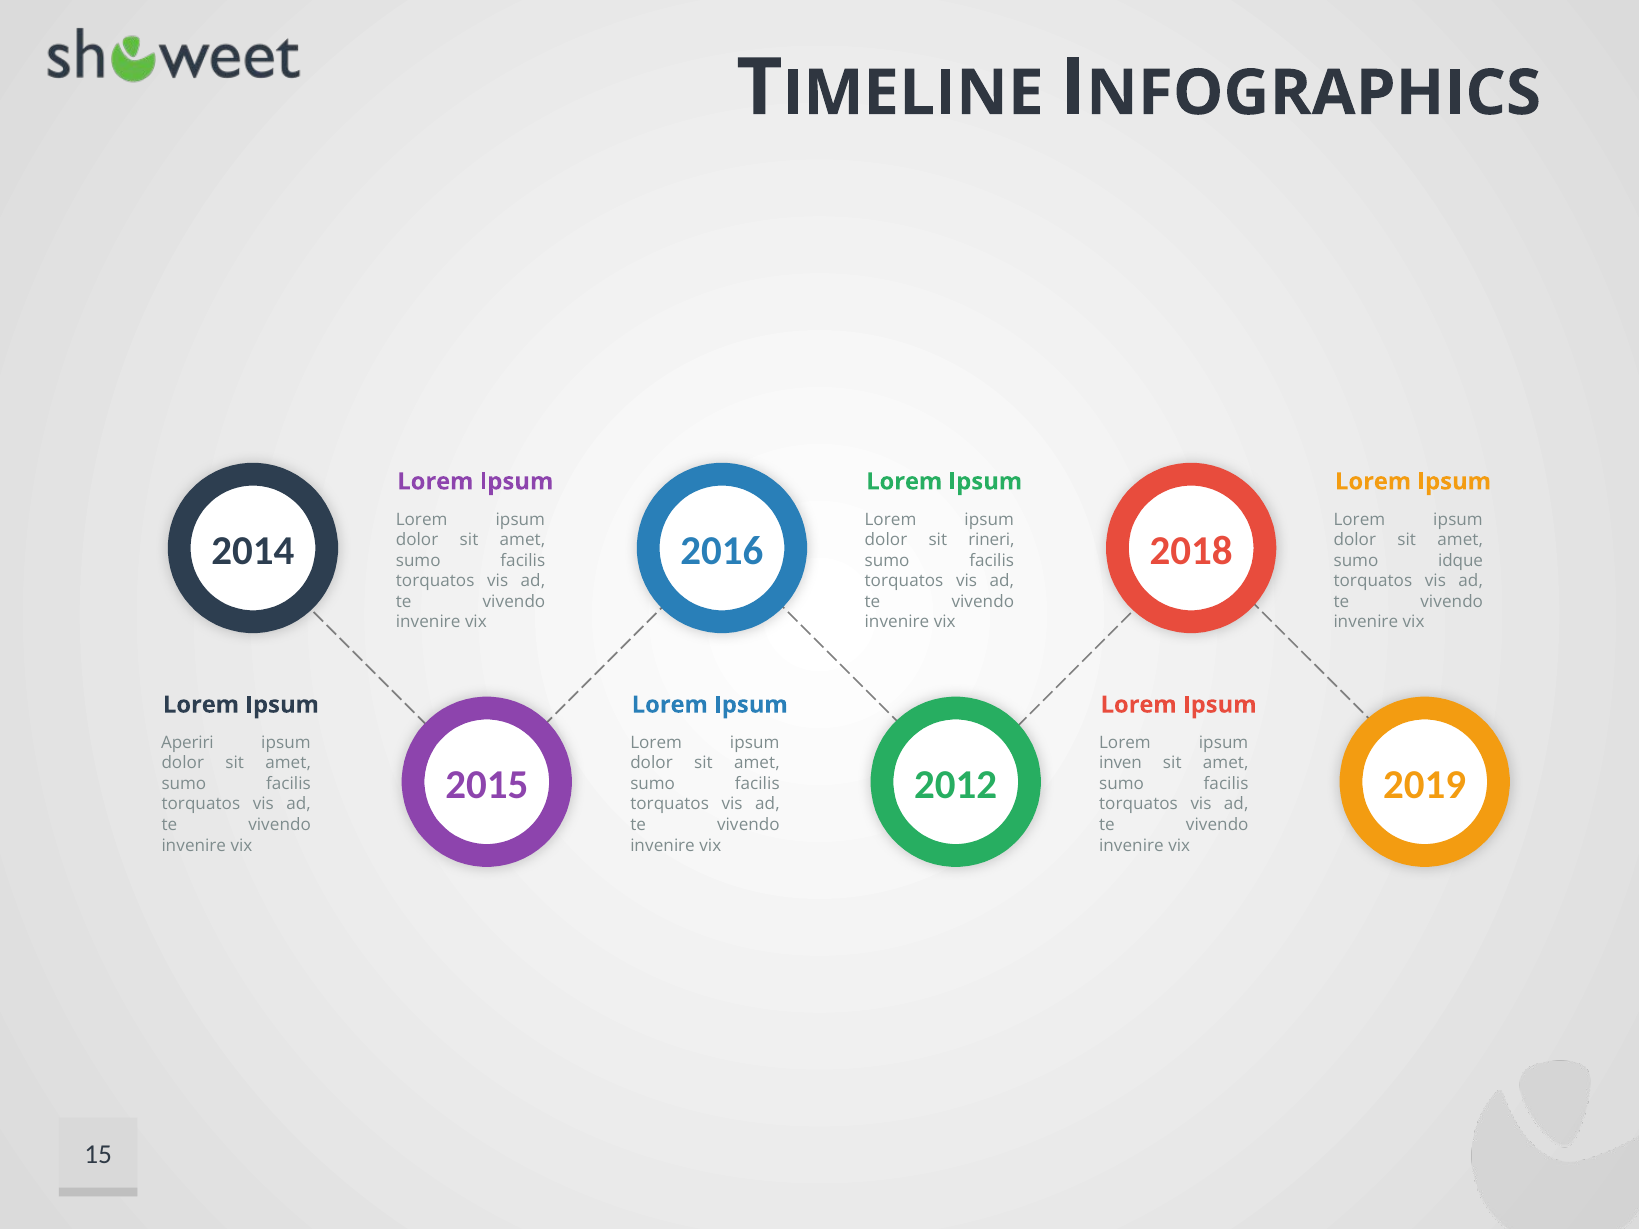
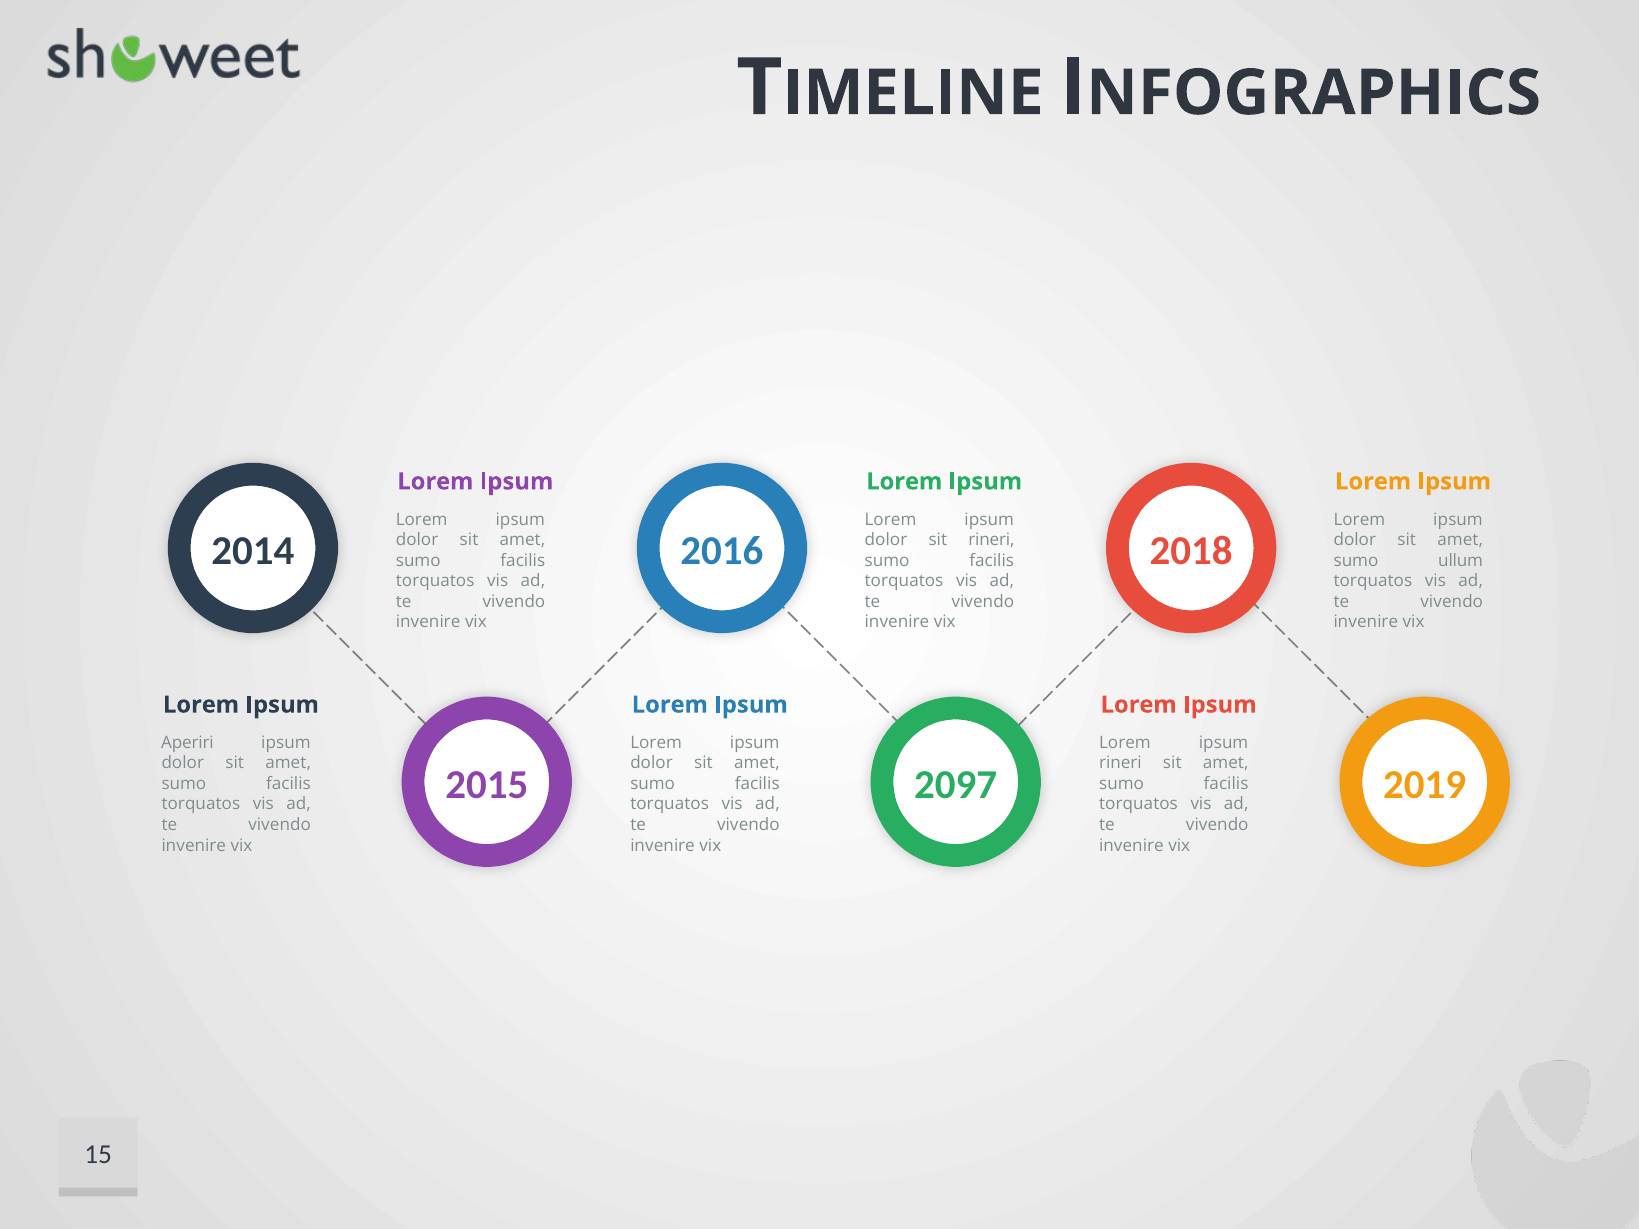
idque: idque -> ullum (1461, 561)
inven: inven -> rineri (1120, 763)
2012: 2012 -> 2097 (956, 785)
